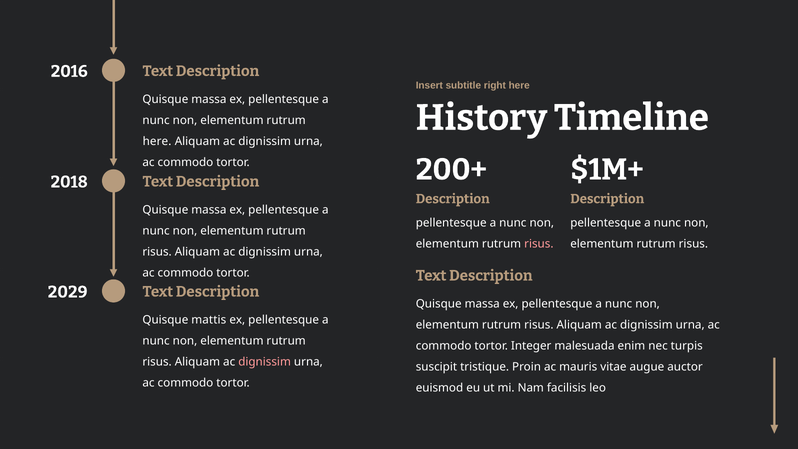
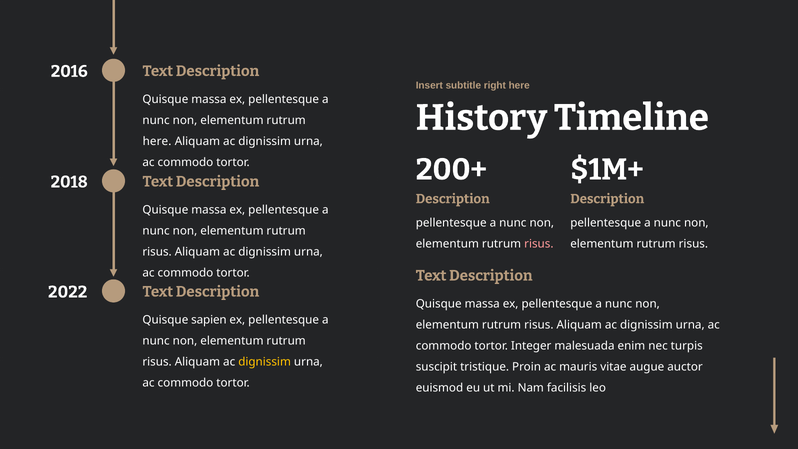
2029: 2029 -> 2022 (68, 292)
mattis: mattis -> sapien (209, 320)
dignissim colour: pink -> yellow (265, 362)
